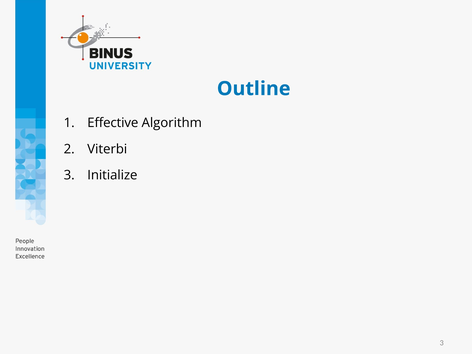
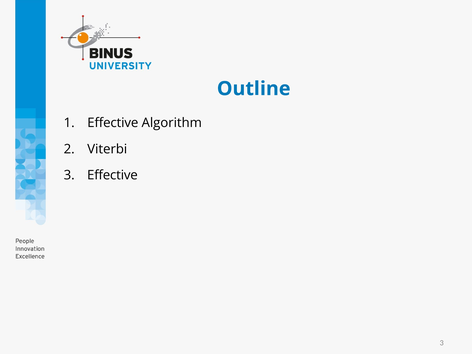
3 Initialize: Initialize -> Effective (112, 175)
